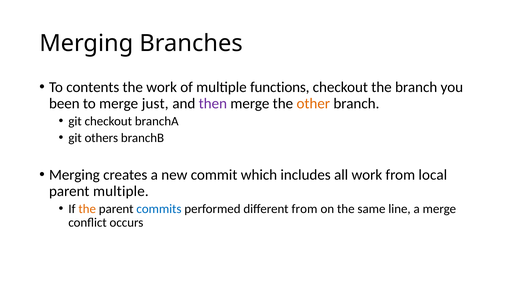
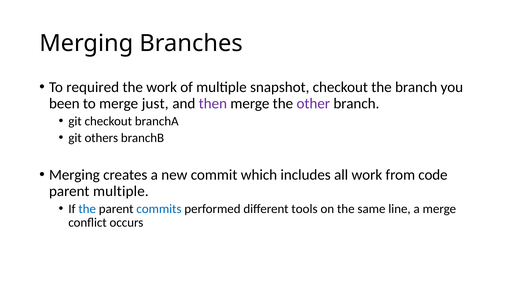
contents: contents -> required (93, 87)
functions: functions -> snapshot (280, 87)
other colour: orange -> purple (313, 103)
local: local -> code (433, 175)
the colour: orange -> blue (87, 209)
different from: from -> tools (304, 209)
